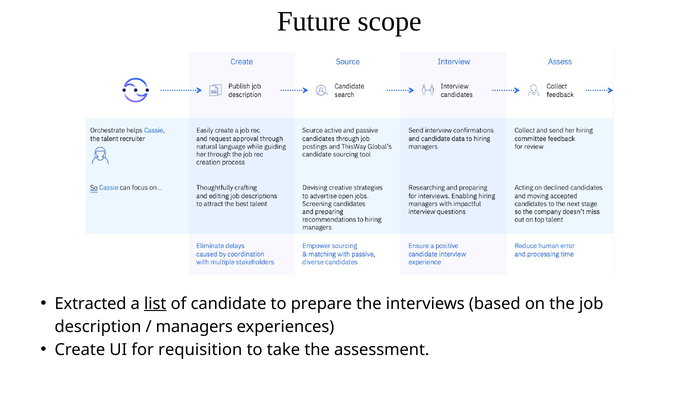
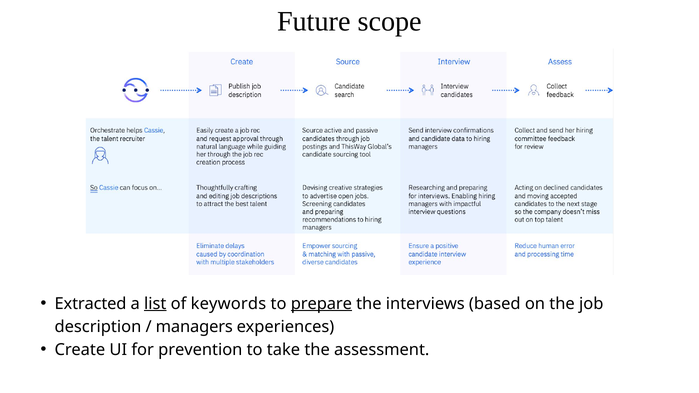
candidate: candidate -> keywords (228, 304)
prepare underline: none -> present (321, 304)
requisition: requisition -> prevention (200, 350)
